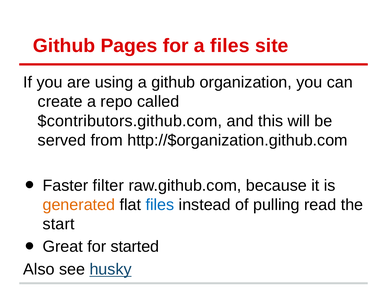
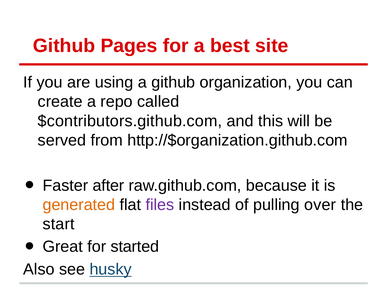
a files: files -> best (230, 46)
filter: filter -> after (108, 186)
files colour: blue -> purple (160, 205)
read: read -> over (320, 205)
